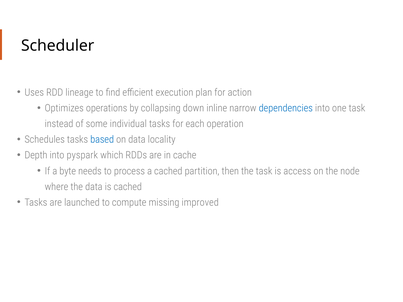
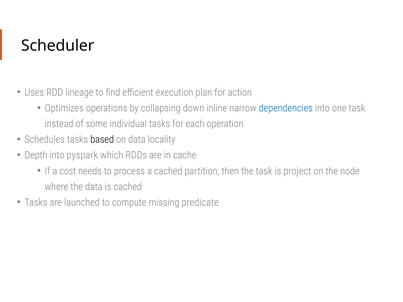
based colour: blue -> black (102, 140)
byte: byte -> cost (68, 171)
access: access -> project (297, 171)
improved: improved -> predicate (200, 203)
